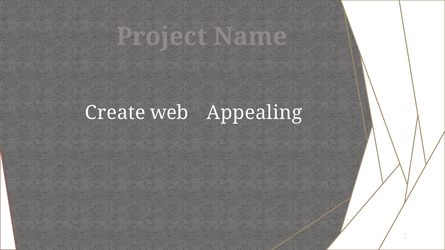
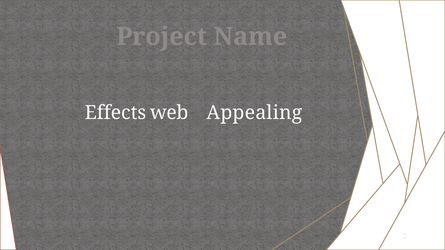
Create: Create -> Effects (115, 113)
